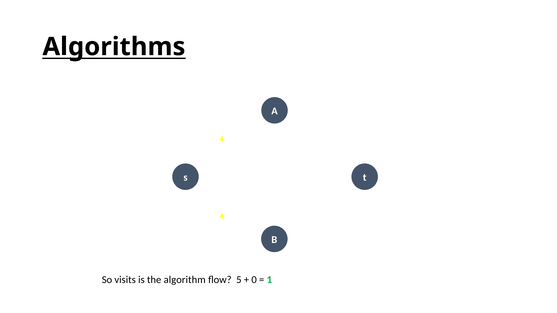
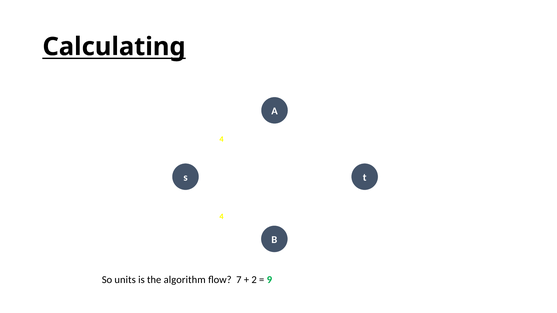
Algorithms: Algorithms -> Calculating (114, 47)
visits: visits -> units (125, 280)
5: 5 -> 7 (239, 280)
0: 0 -> 2 (254, 280)
1: 1 -> 9 (269, 280)
